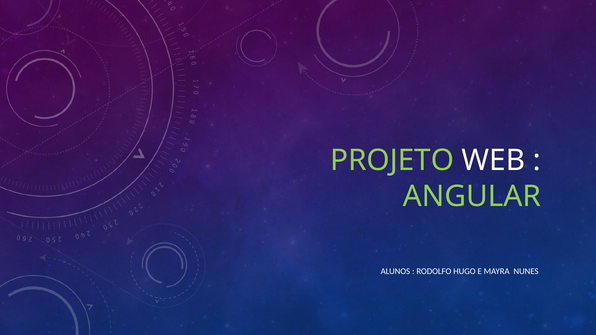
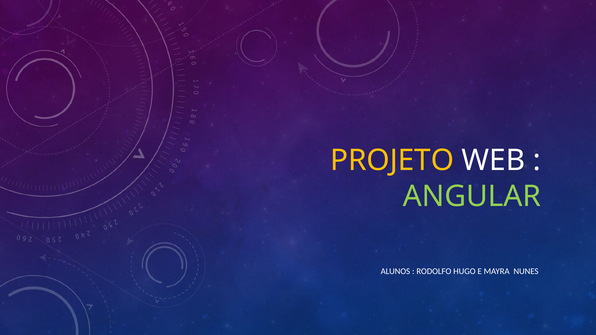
PROJETO colour: light green -> yellow (392, 161)
